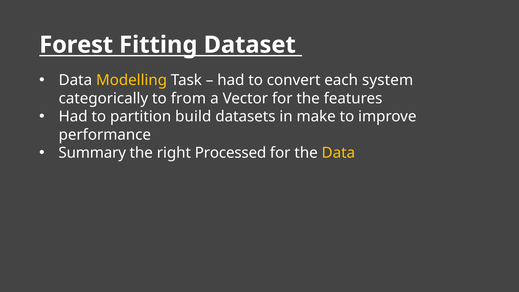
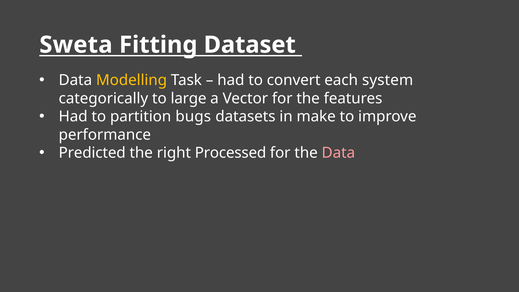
Forest: Forest -> Sweta (76, 45)
from: from -> large (189, 98)
build: build -> bugs (193, 117)
Summary: Summary -> Predicted (92, 153)
Data colour: yellow -> pink (338, 153)
